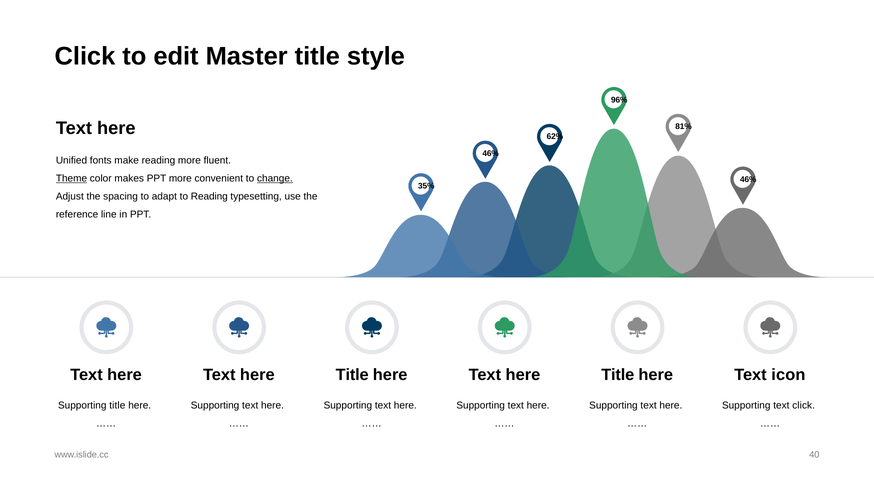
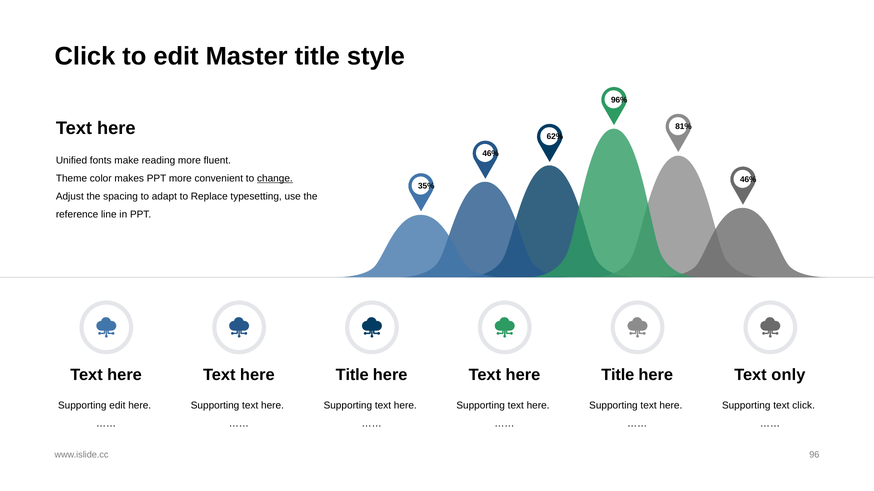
Theme underline: present -> none (71, 179)
to Reading: Reading -> Replace (209, 197)
icon: icon -> only (788, 375)
Supporting title: title -> edit (117, 406)
40: 40 -> 96 (814, 455)
